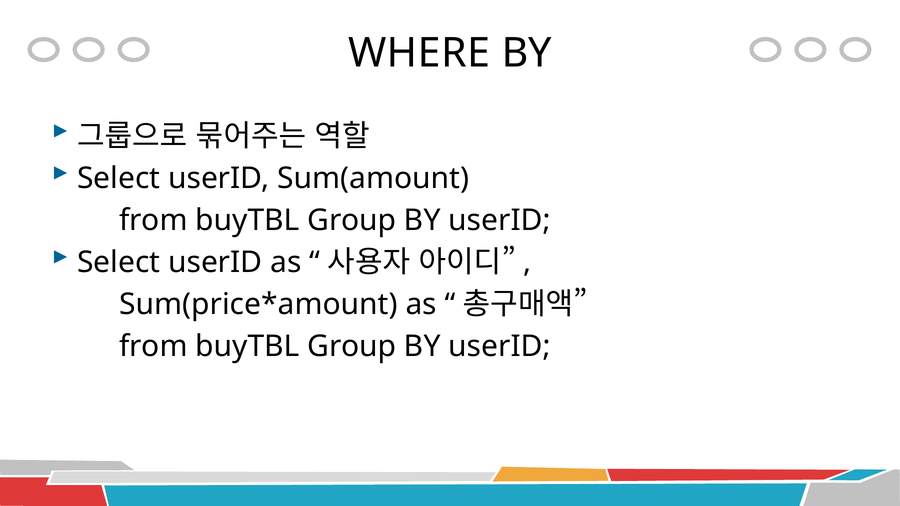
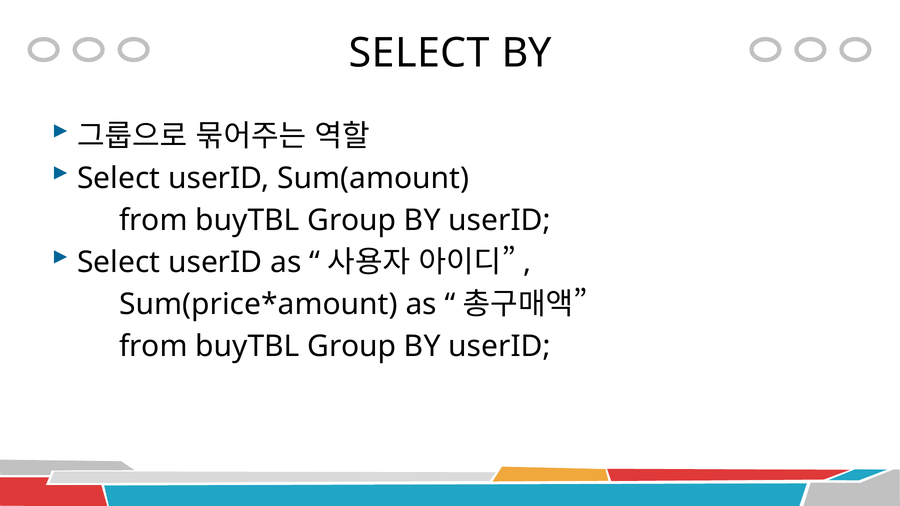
WHERE: WHERE -> SELECT (419, 53)
